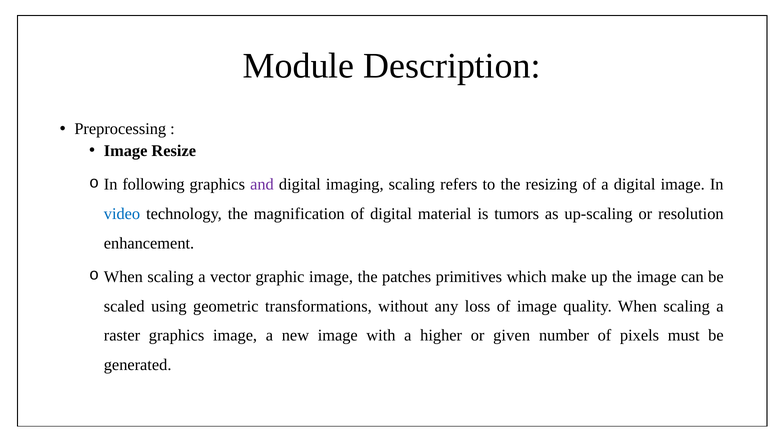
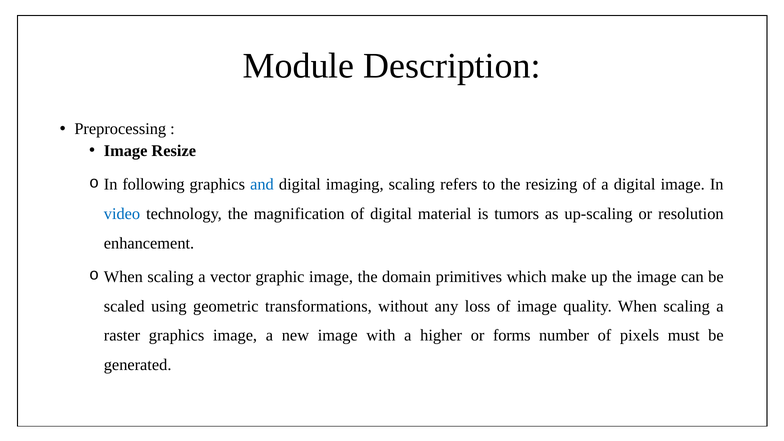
and colour: purple -> blue (262, 185)
patches: patches -> domain (407, 277)
given: given -> forms (512, 336)
